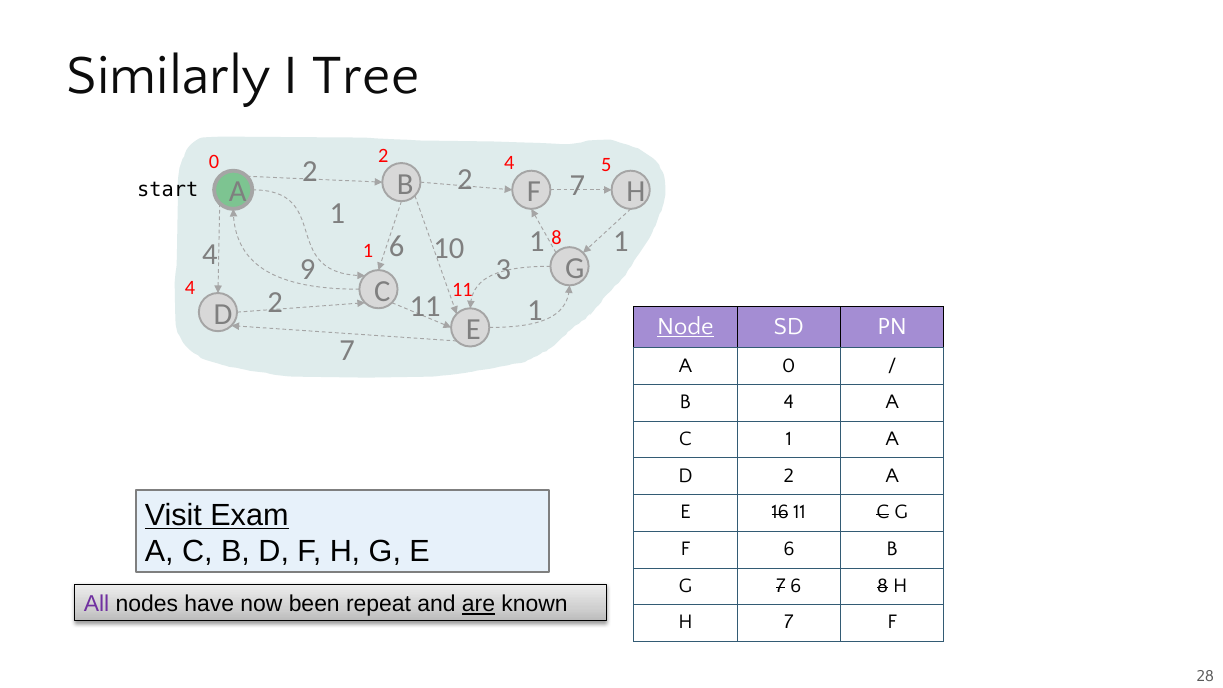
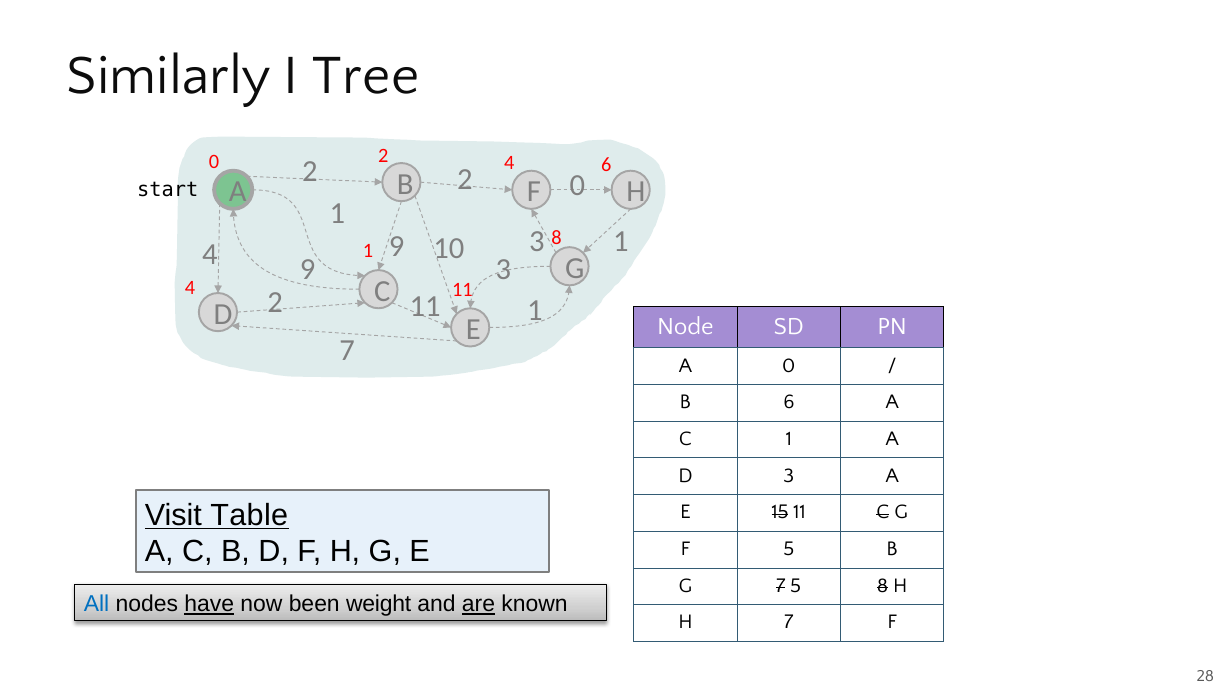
4 5: 5 -> 6 (606, 164)
2 7: 7 -> 0 (577, 185)
10 1: 1 -> 3 (537, 242)
4 6: 6 -> 9 (397, 246)
Node underline: present -> none (685, 326)
B 4: 4 -> 6 (789, 402)
D 2: 2 -> 3 (789, 475)
Exam: Exam -> Table (249, 515)
16: 16 -> 15 (780, 512)
F 6: 6 -> 5 (789, 549)
7 6: 6 -> 5 (796, 585)
All colour: purple -> blue (97, 604)
have underline: none -> present (209, 604)
repeat: repeat -> weight (379, 604)
